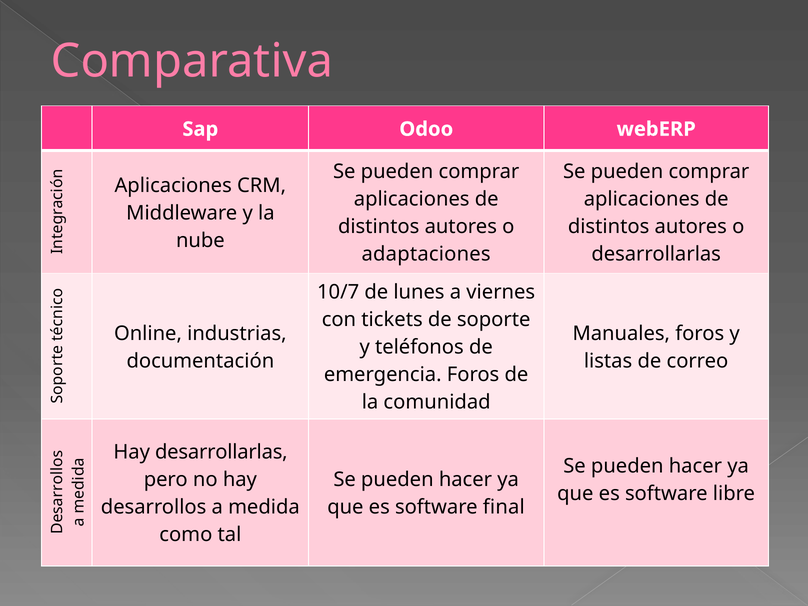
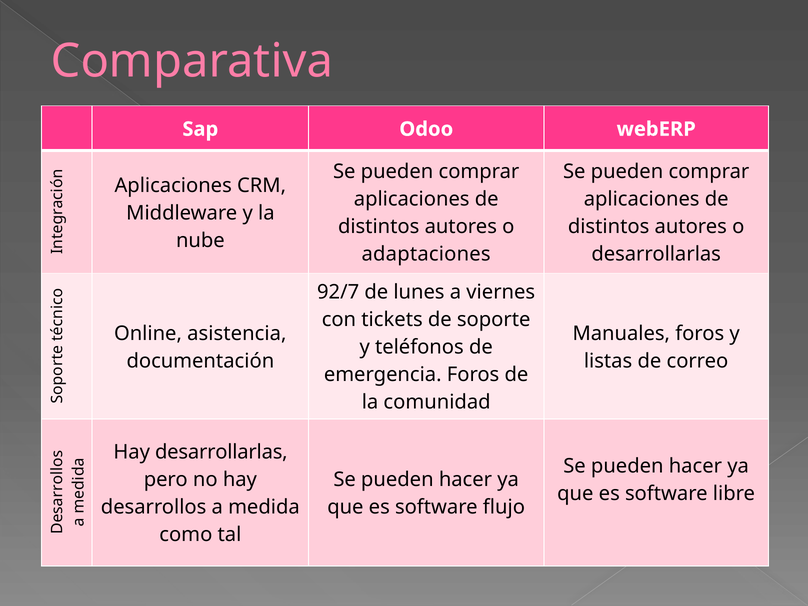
10/7: 10/7 -> 92/7 (338, 292)
industrias: industrias -> asistencia (237, 333)
final: final -> flujo (504, 507)
